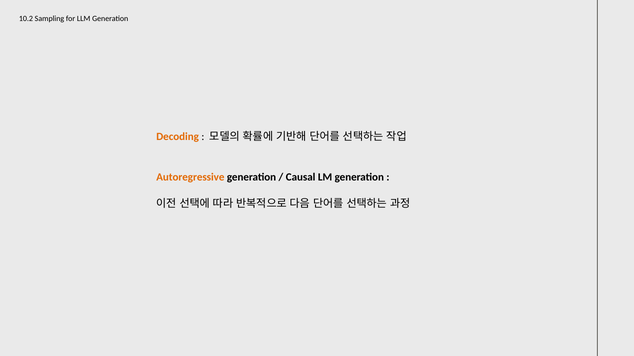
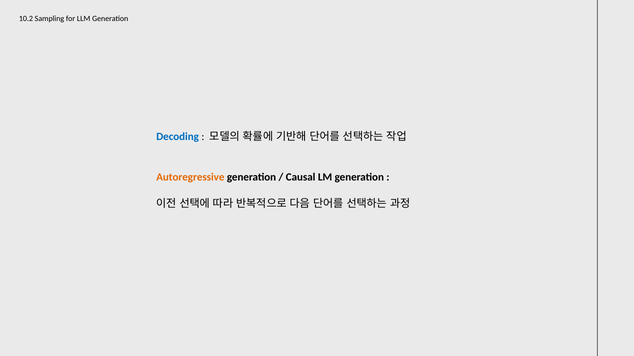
Decoding colour: orange -> blue (178, 137)
